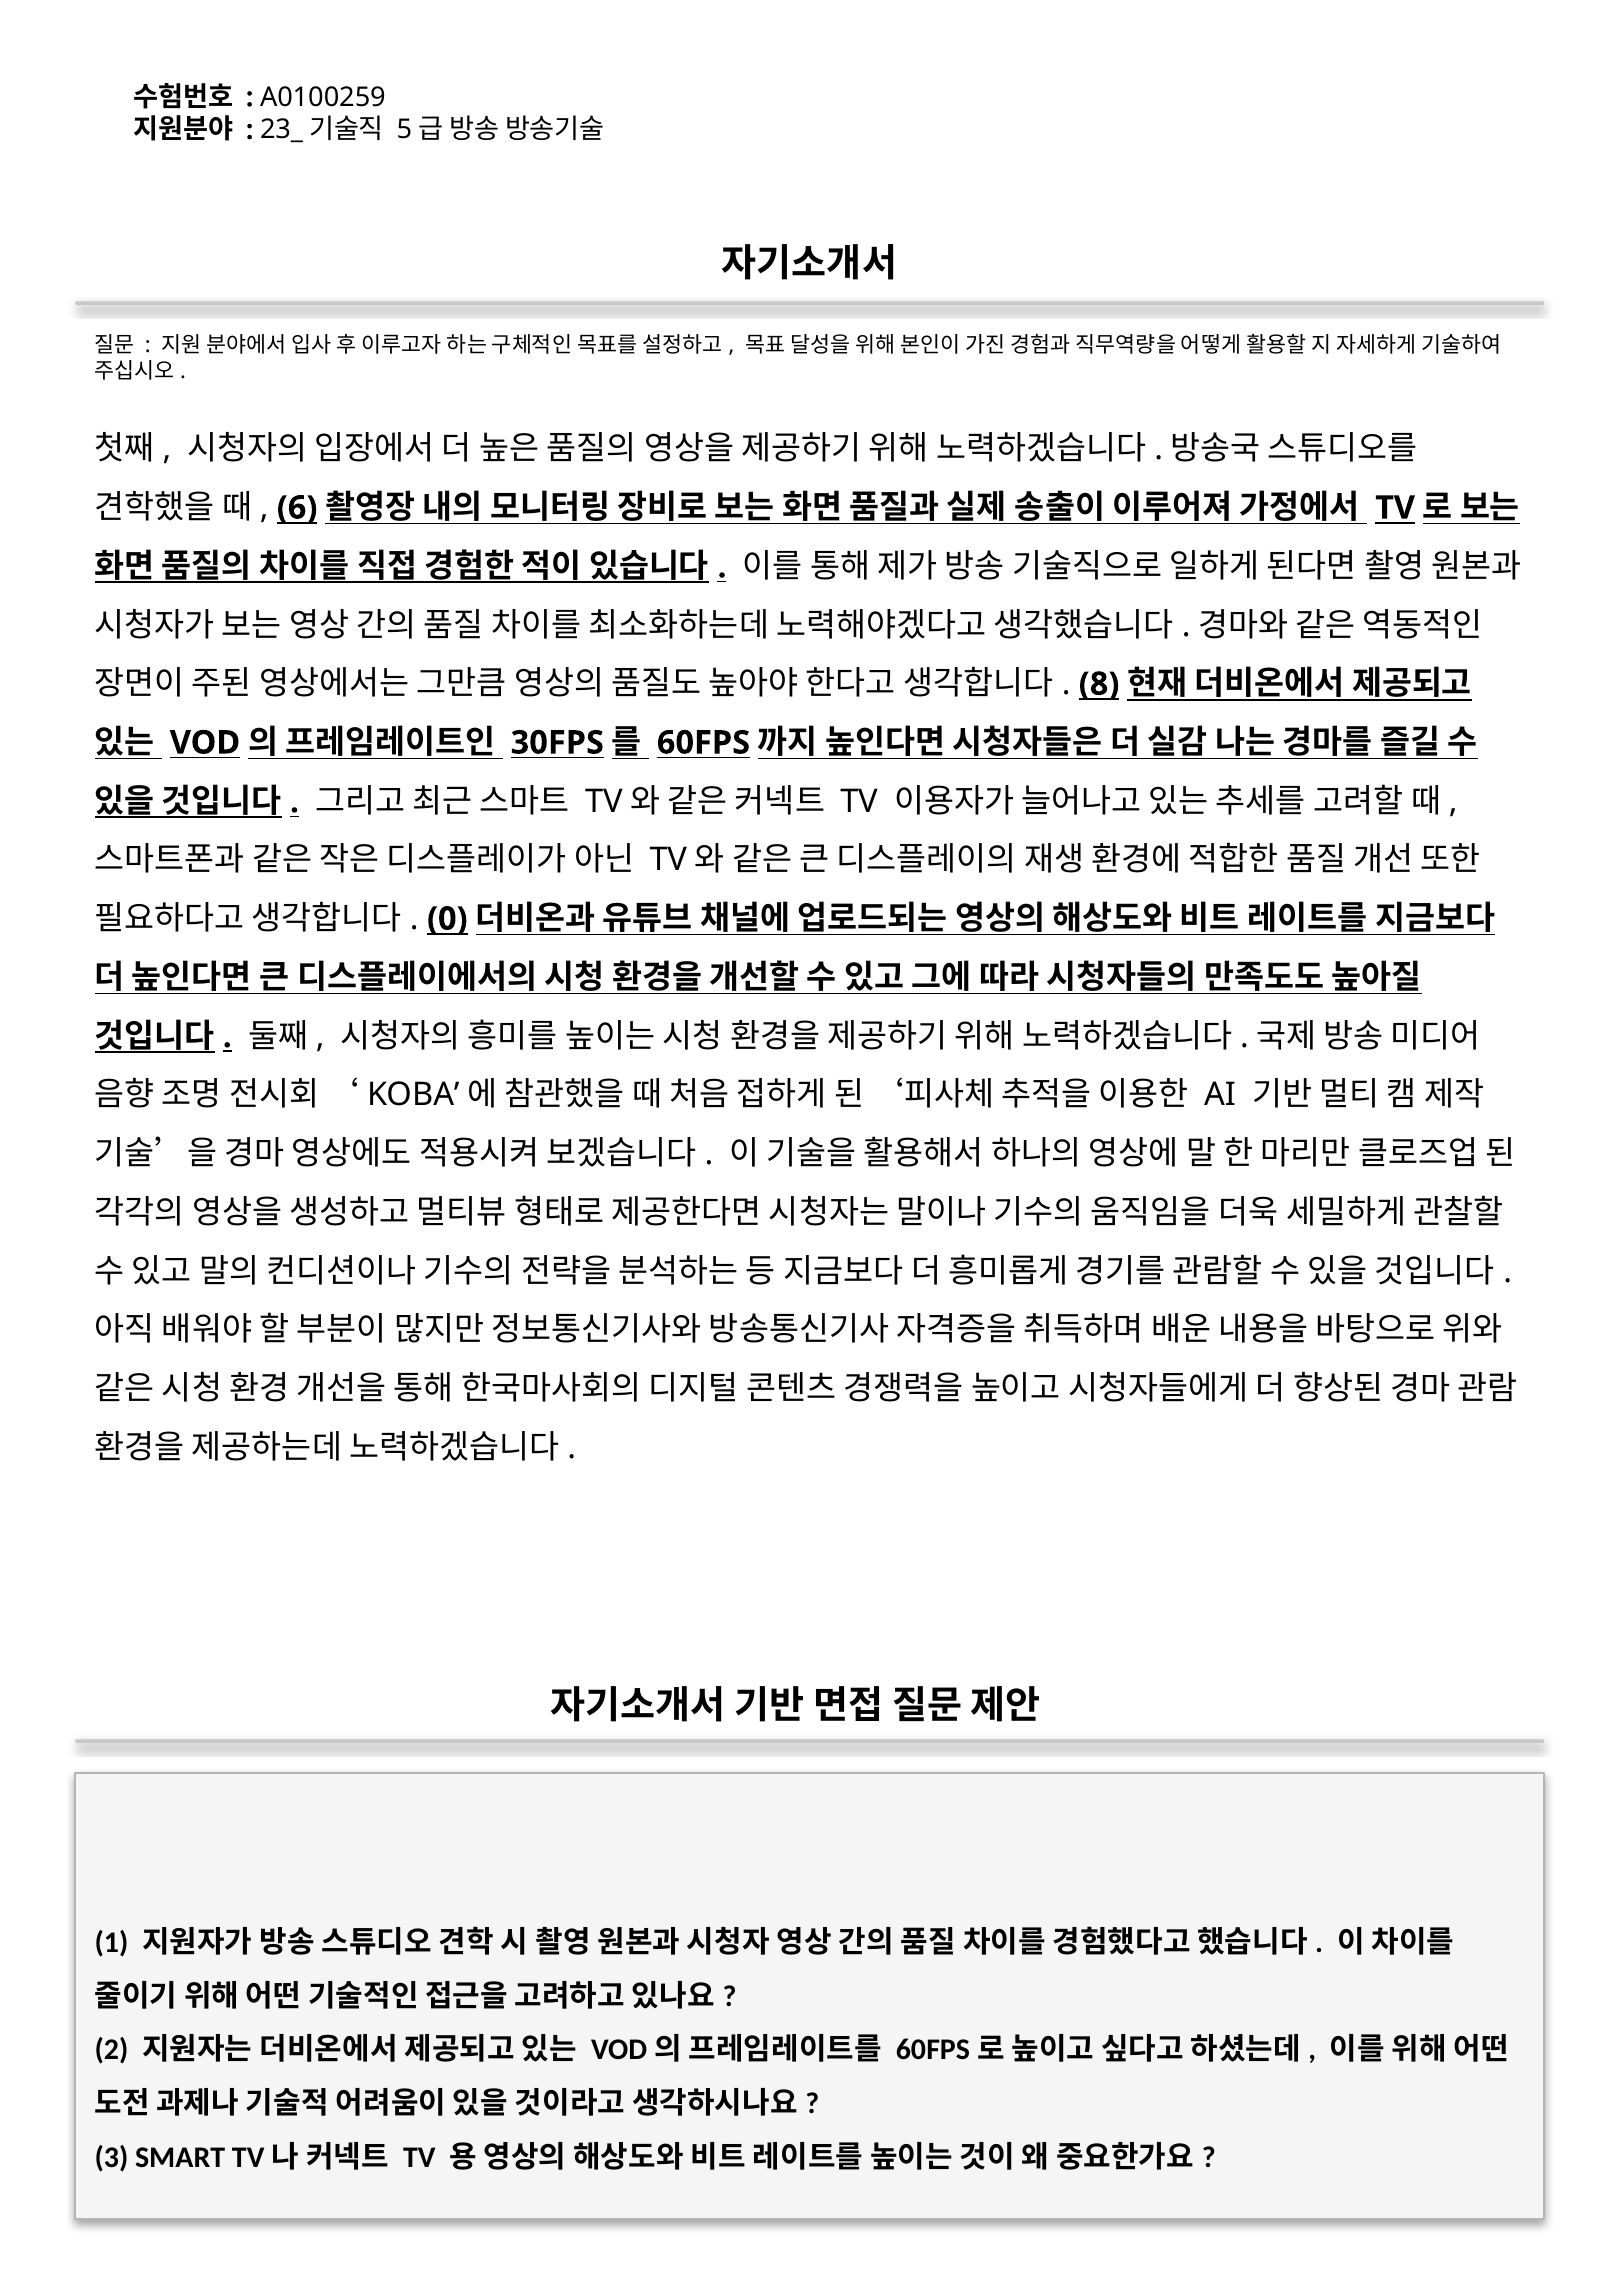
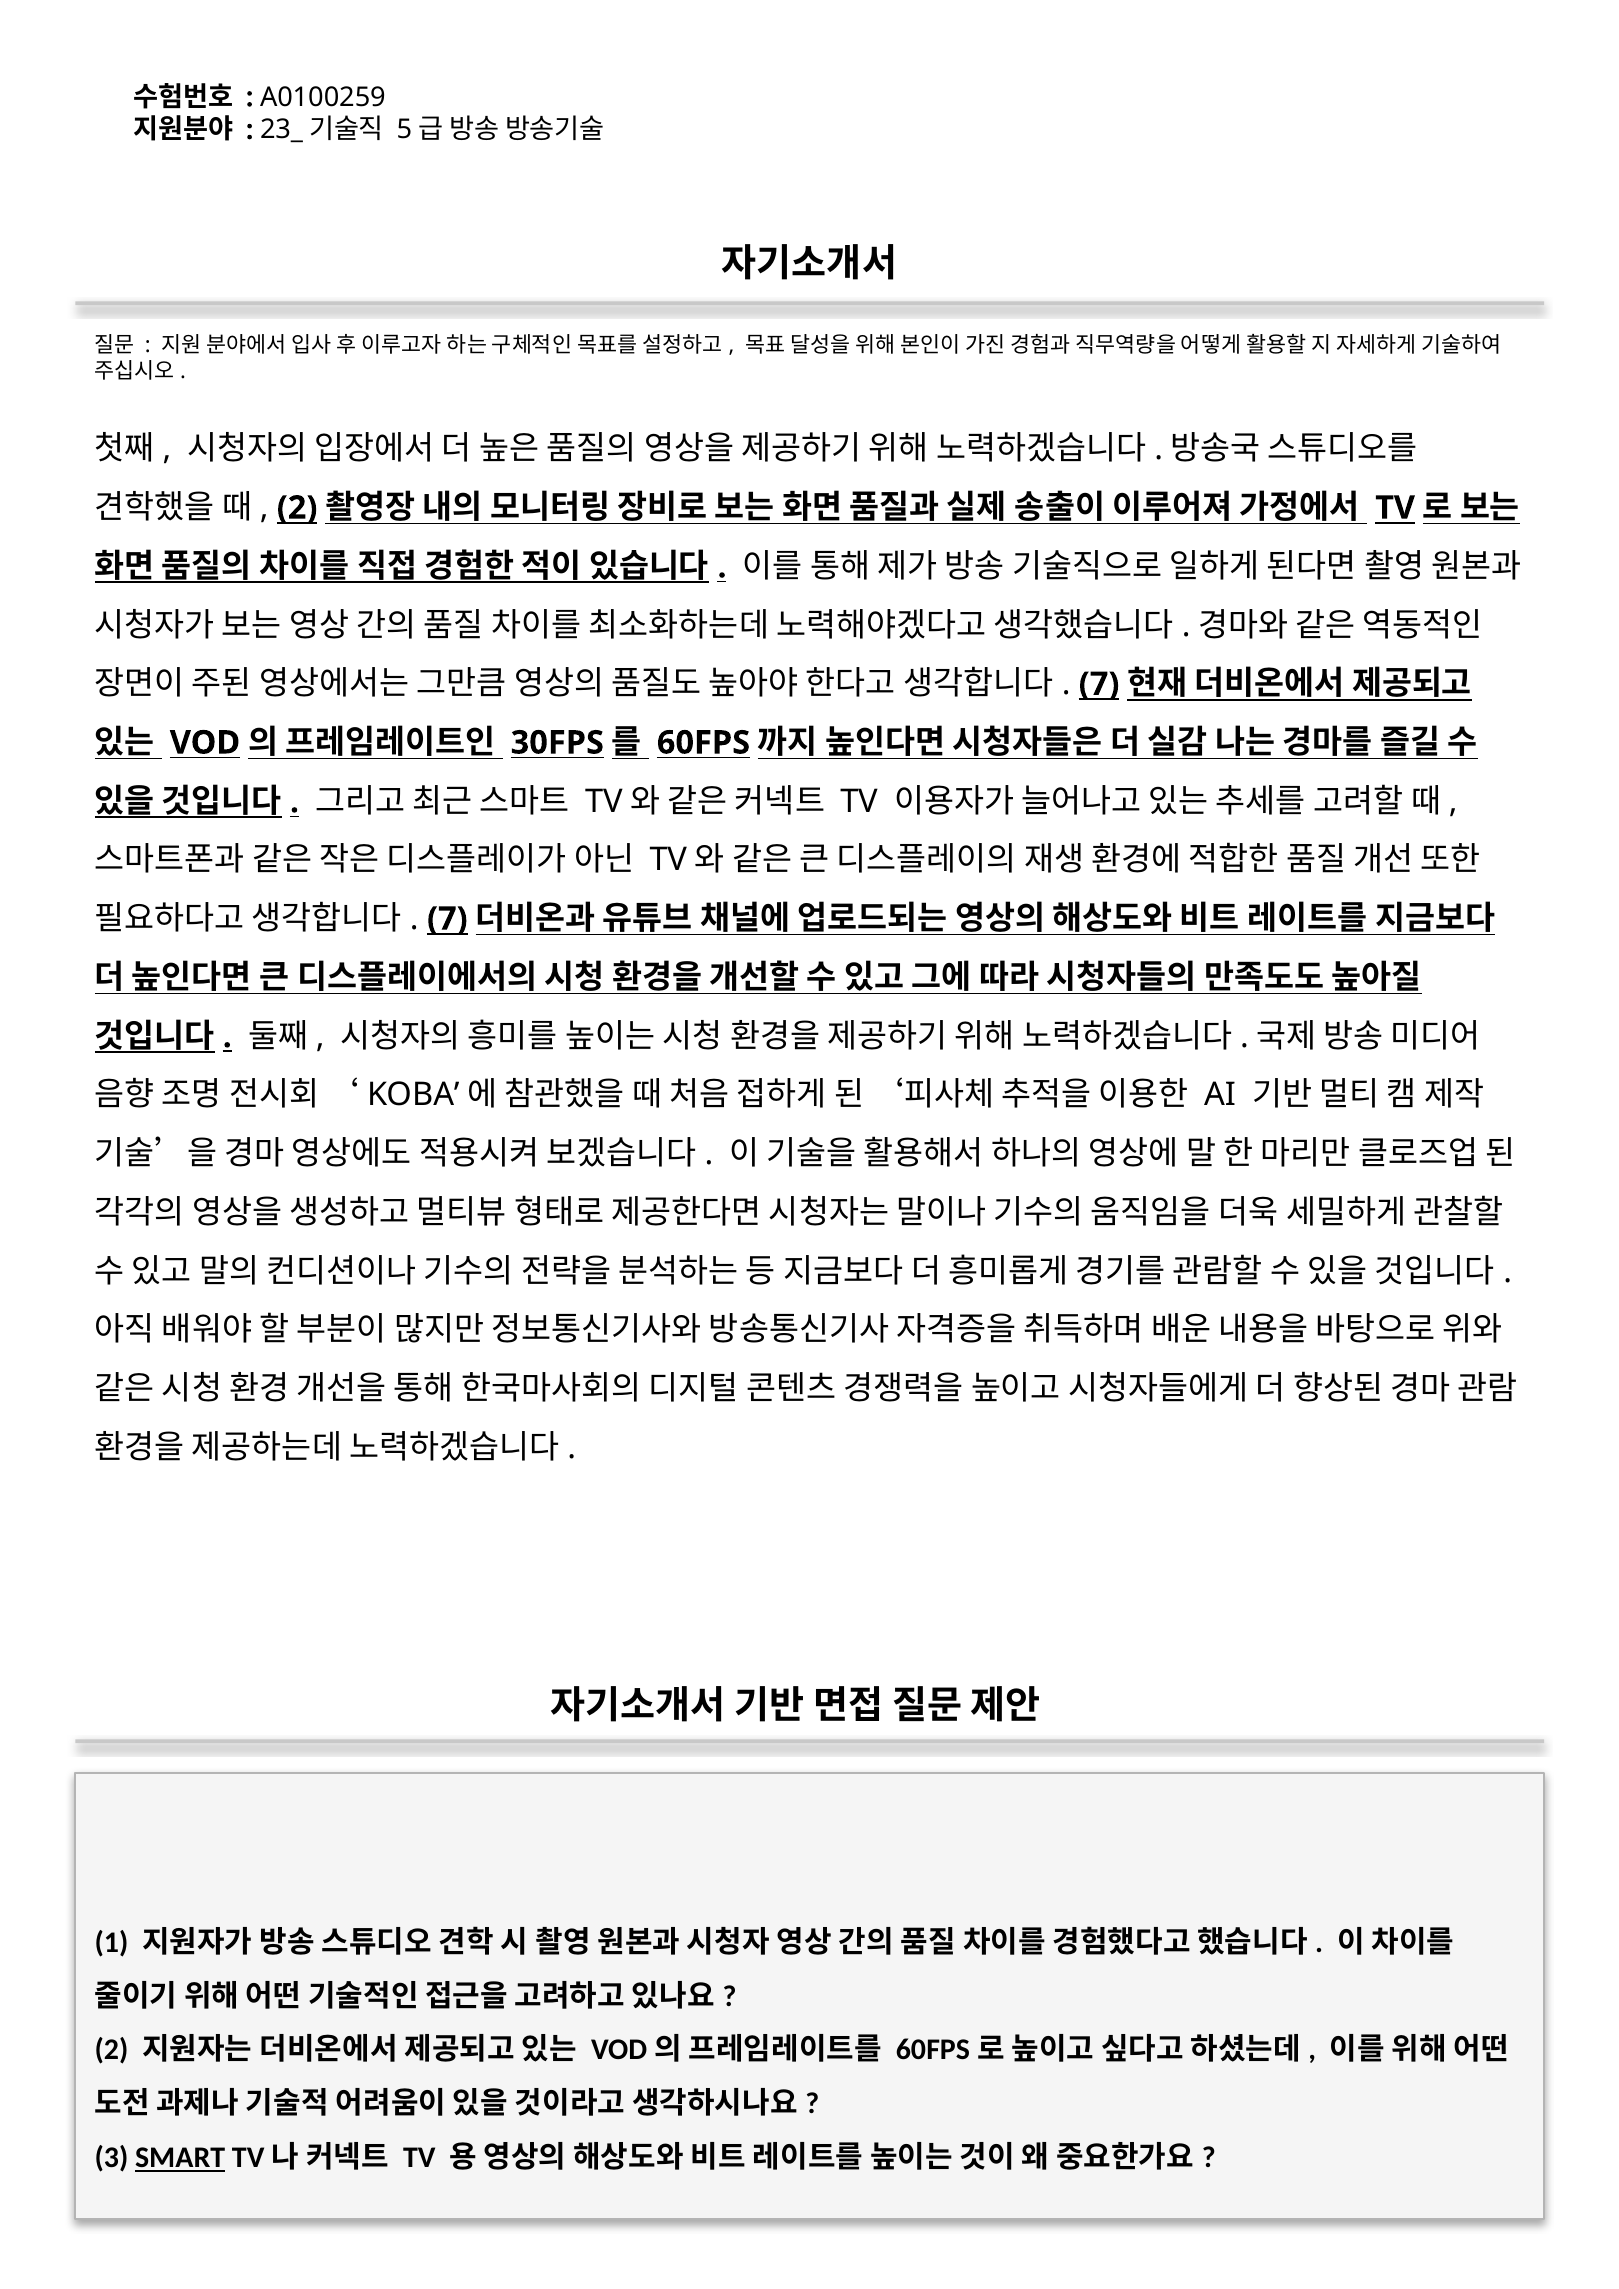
6: 6 -> 2 (297, 508)
8: 8 -> 7 (1099, 684)
0: 0 -> 7 (447, 919)
SMART underline: none -> present (180, 2159)
